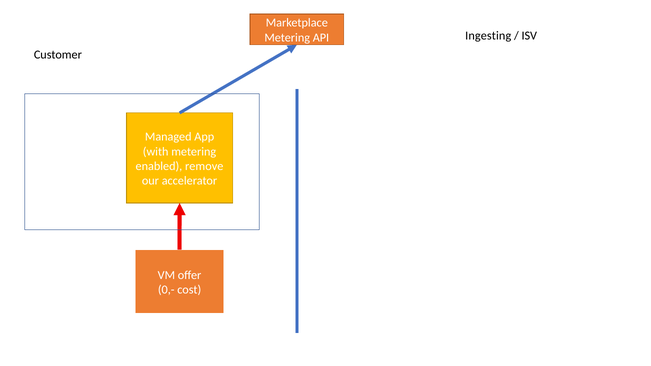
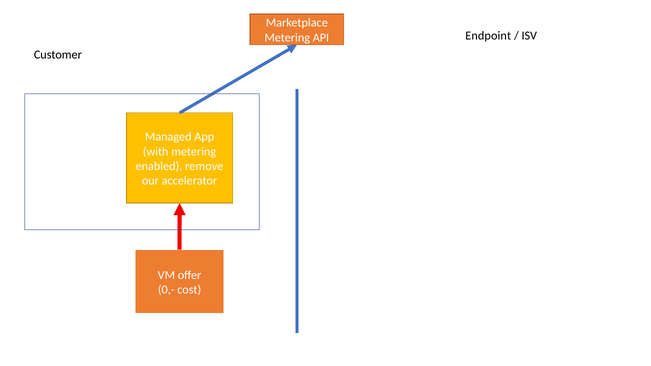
Ingesting: Ingesting -> Endpoint (488, 36)
